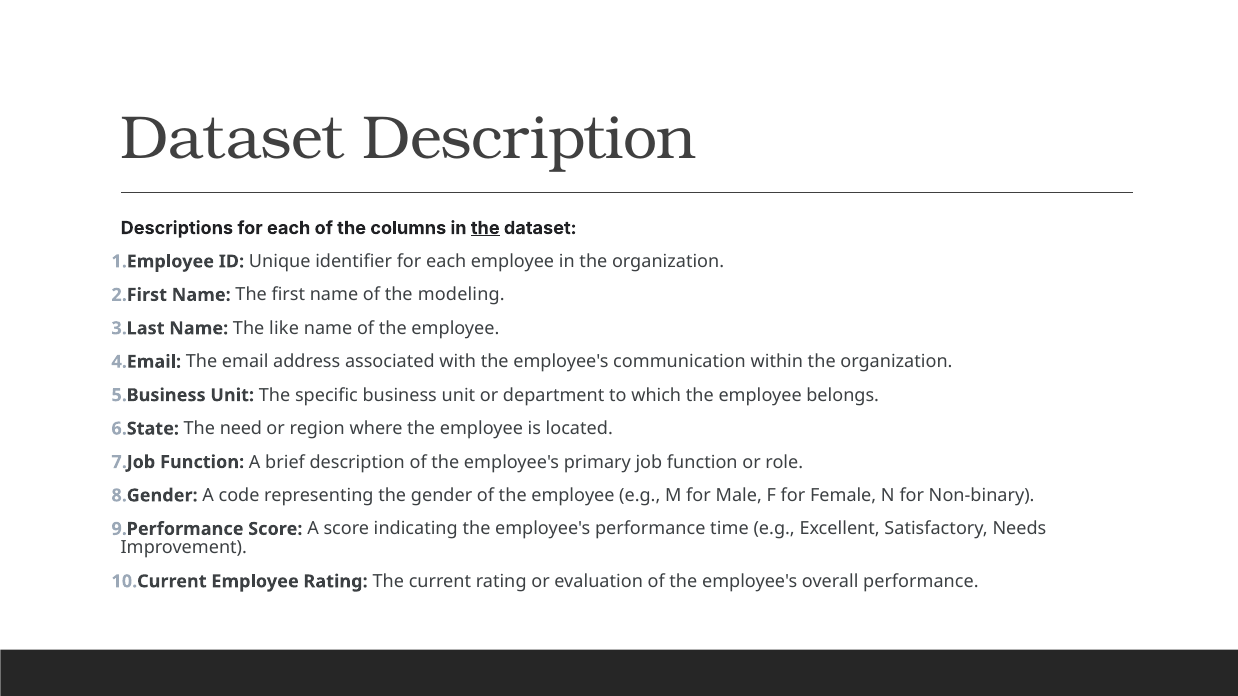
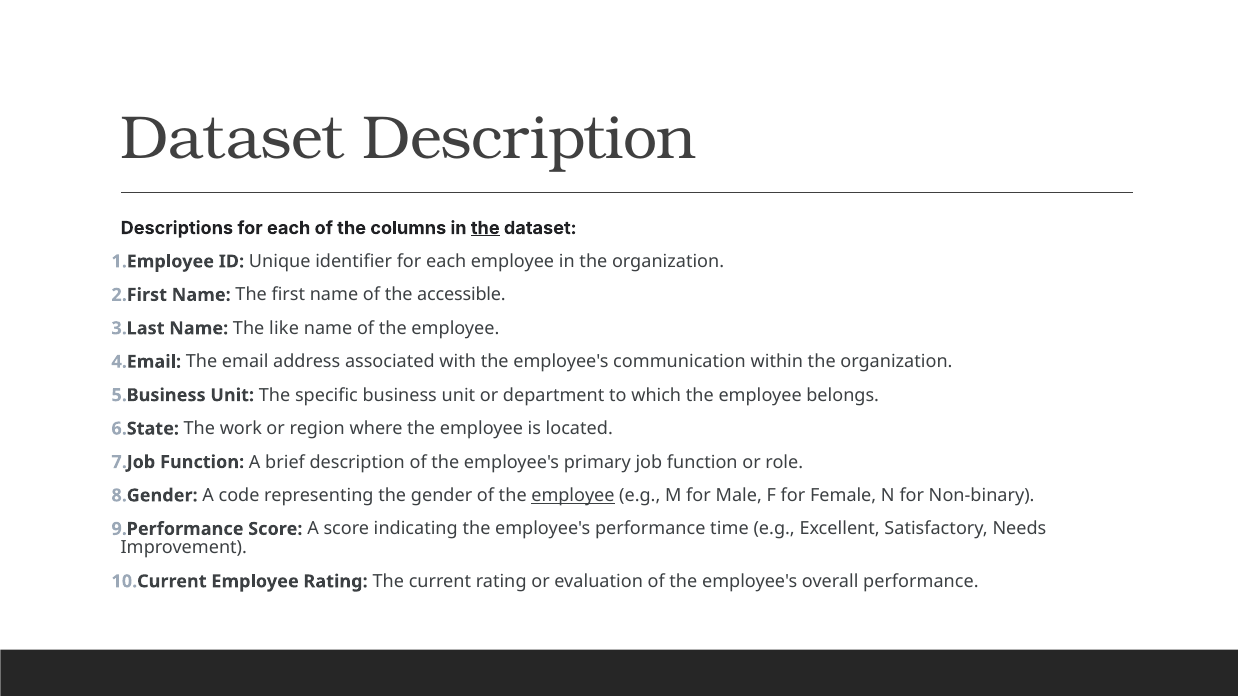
modeling: modeling -> accessible (461, 295)
need: need -> work (241, 429)
employee underline: none -> present (573, 496)
